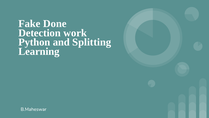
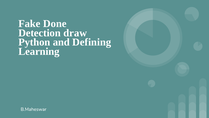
work: work -> draw (75, 33)
Splitting: Splitting -> Defining (92, 42)
